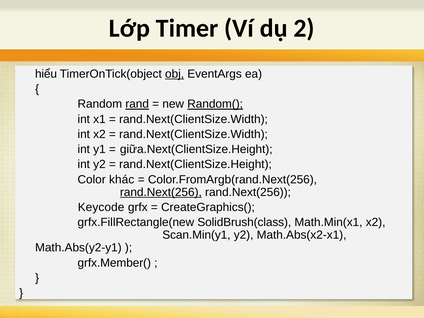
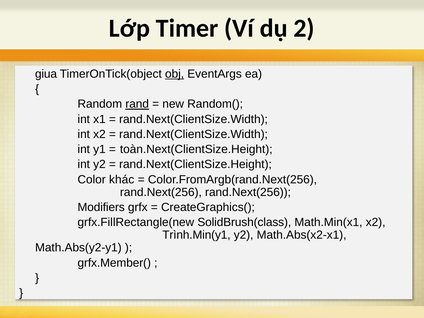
hiểu: hiểu -> giua (46, 74)
Random( underline: present -> none (215, 104)
giữa.Next(ClientSize.Height: giữa.Next(ClientSize.Height -> toàn.Next(ClientSize.Height (196, 149)
rand.Next(256 underline: present -> none (161, 192)
Keycode: Keycode -> Modifiers (101, 207)
Scan.Min(y1: Scan.Min(y1 -> Trình.Min(y1 (196, 235)
